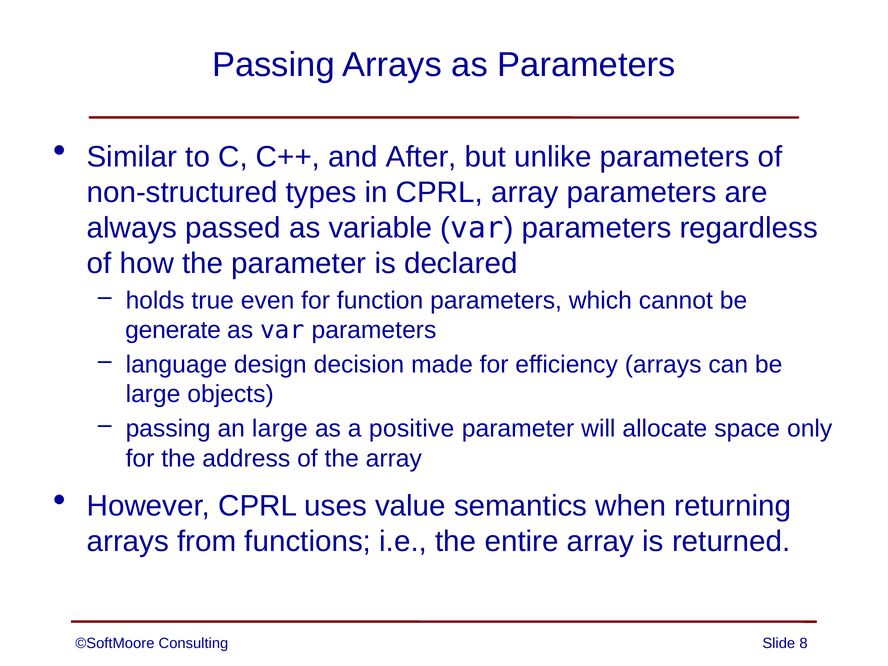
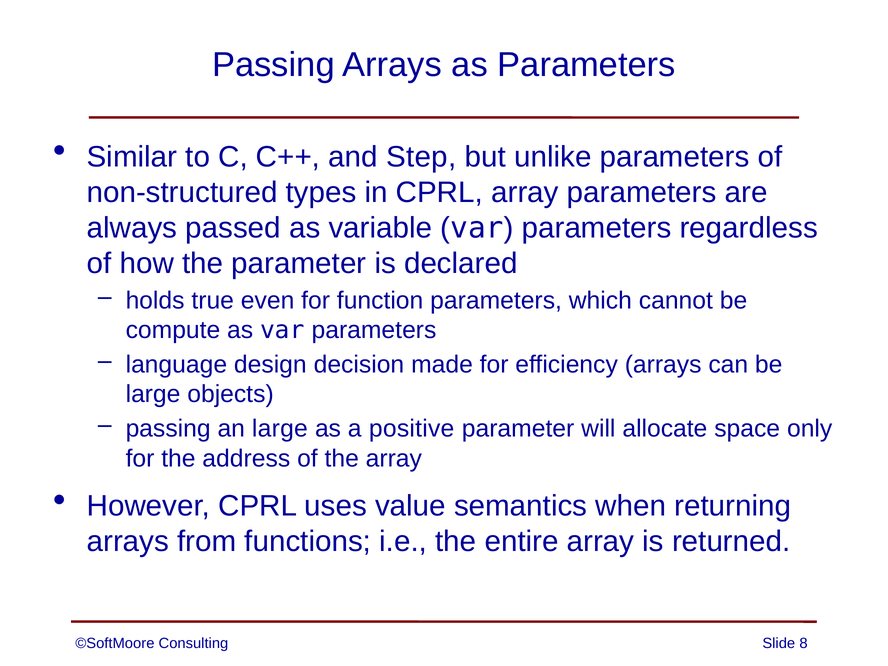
After: After -> Step (421, 157)
generate: generate -> compute (173, 330)
